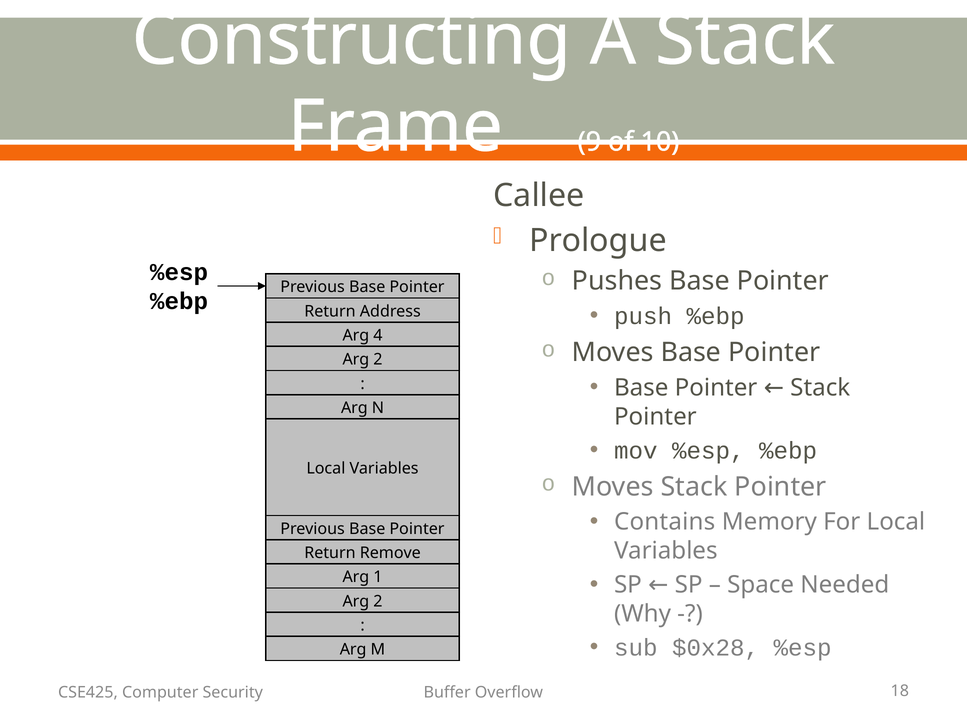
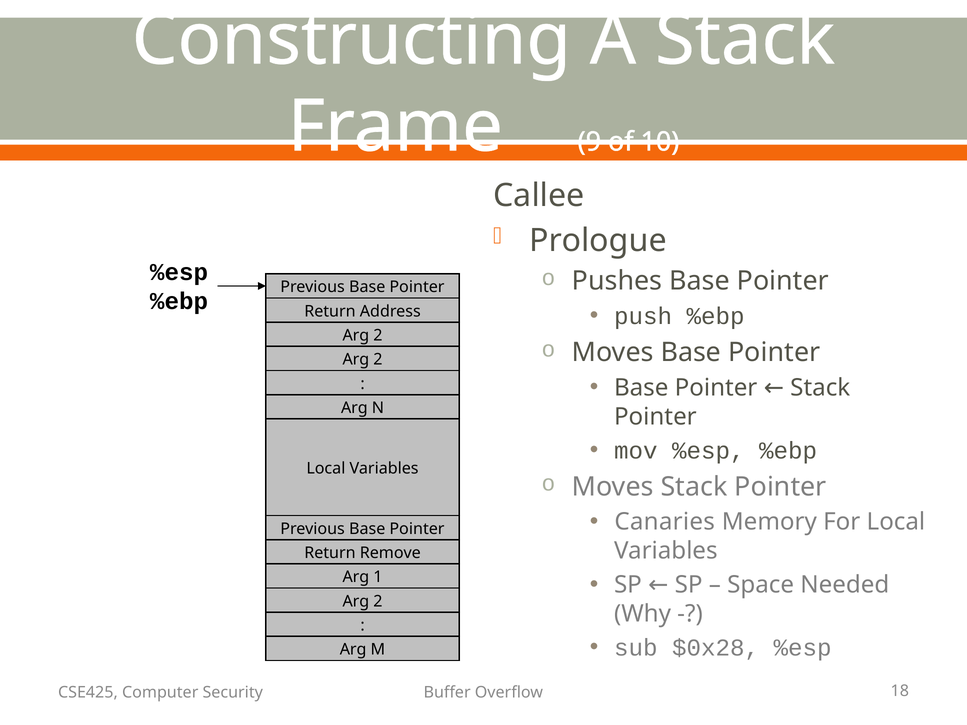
4: 4 -> 2 (378, 336)
Contains: Contains -> Canaries (665, 522)
